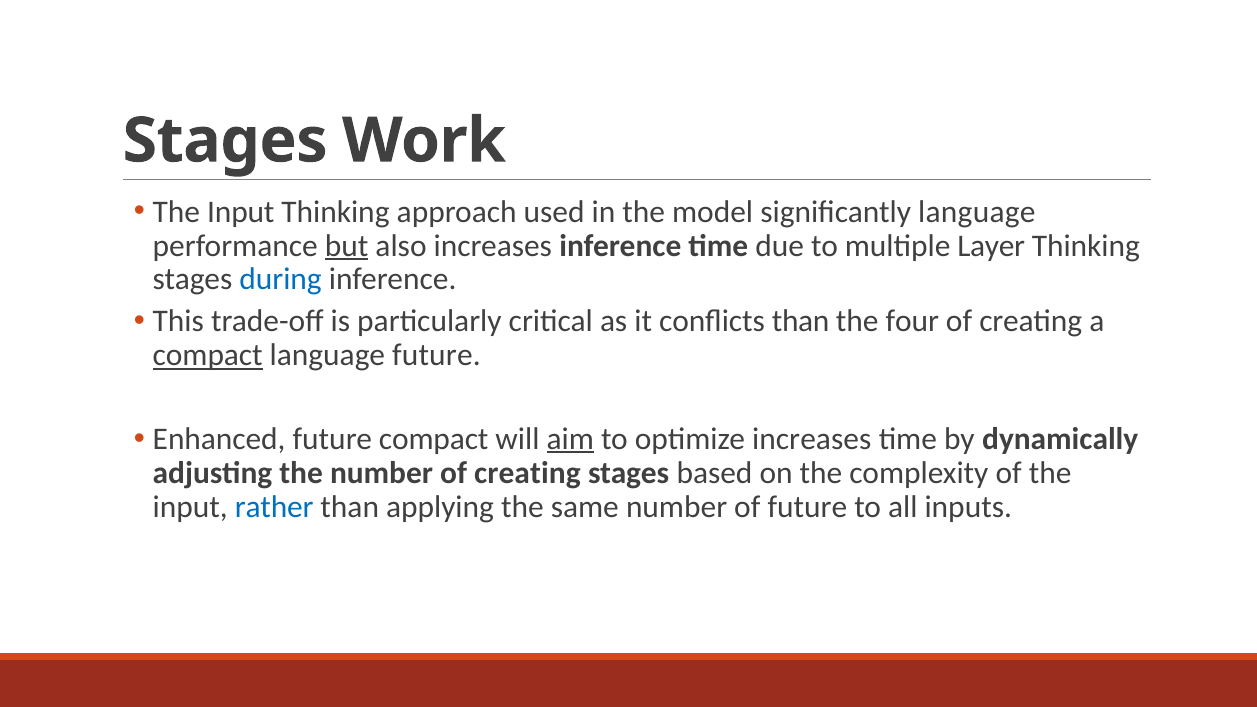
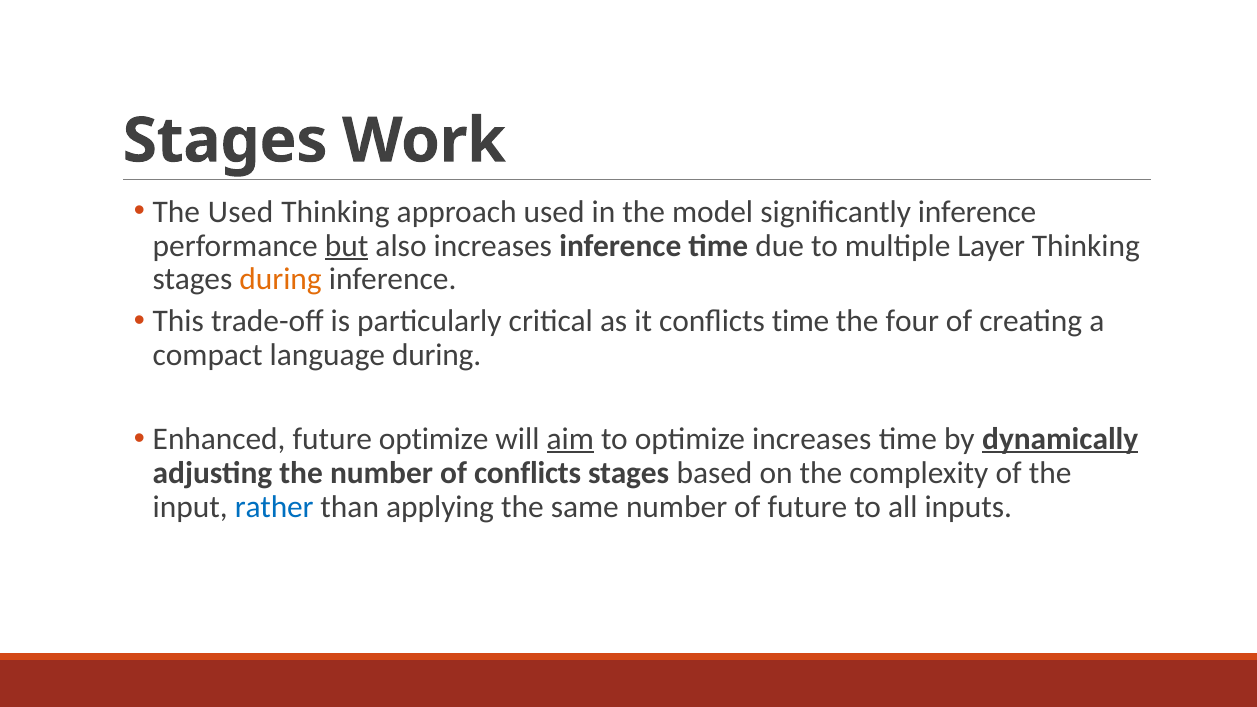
Input: Input -> Used (241, 212)
significantly language: language -> inference (977, 212)
during colour: blue -> orange (281, 280)
conflicts than: than -> time (801, 321)
compact underline: present -> none (208, 355)
language future: future -> during (437, 355)
future compact: compact -> optimize (434, 439)
dynamically underline: none -> present (1060, 439)
number of creating: creating -> conflicts (528, 473)
